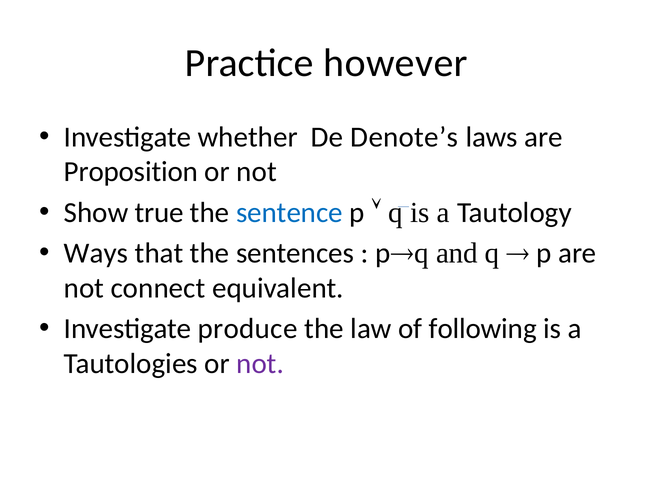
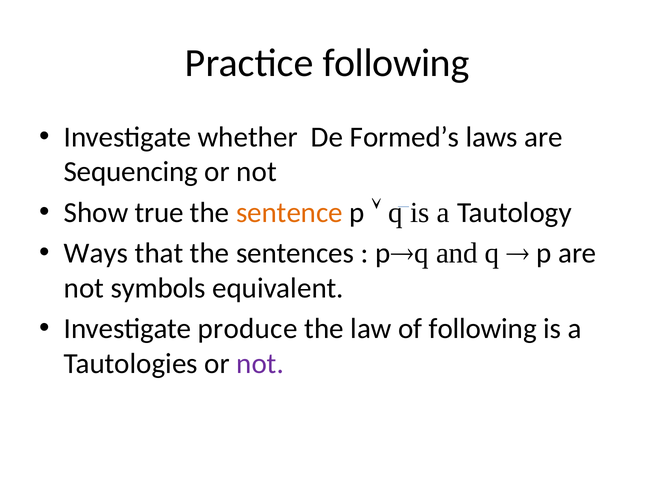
Practice however: however -> following (396, 63)
Denote’s: Denote’s -> Formed’s (404, 137)
Proposition: Proposition -> Sequencing (131, 172)
sentence colour: blue -> orange (289, 213)
connect: connect -> symbols (158, 288)
